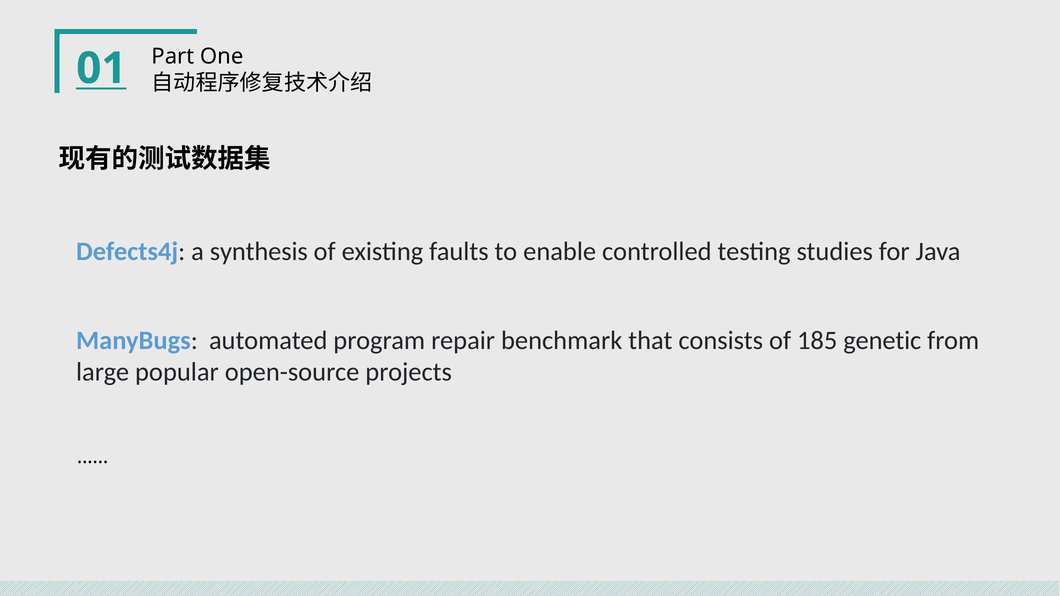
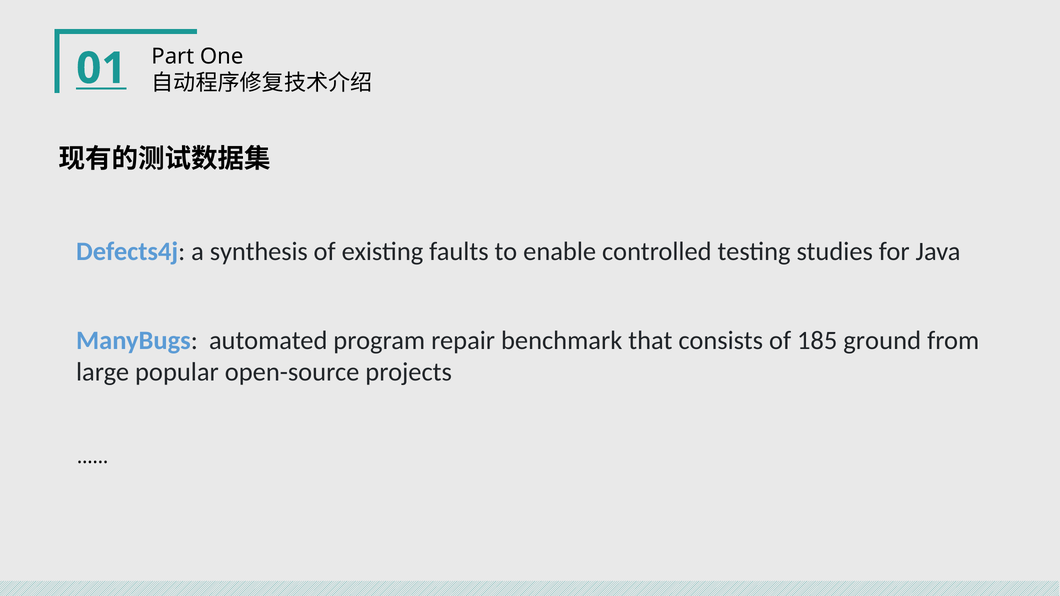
genetic: genetic -> ground (882, 340)
